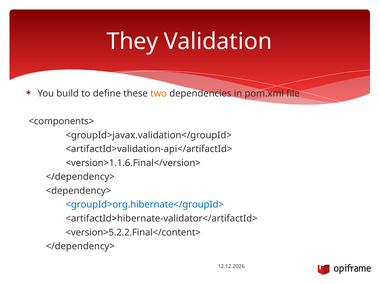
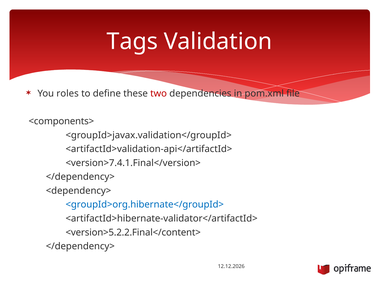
They: They -> Tags (132, 42)
build: build -> roles (68, 94)
two colour: orange -> red (159, 94)
<version>1.1.6.Final</version>: <version>1.1.6.Final</version> -> <version>7.4.1.Final</version> (133, 163)
